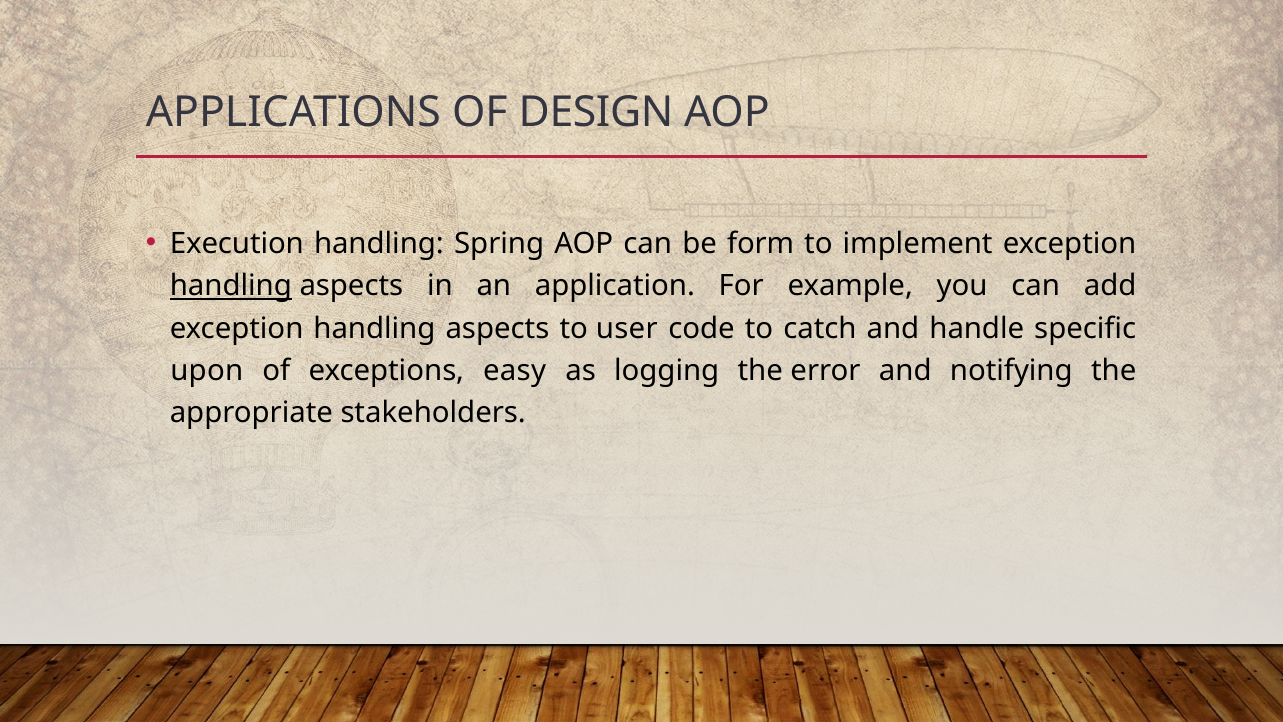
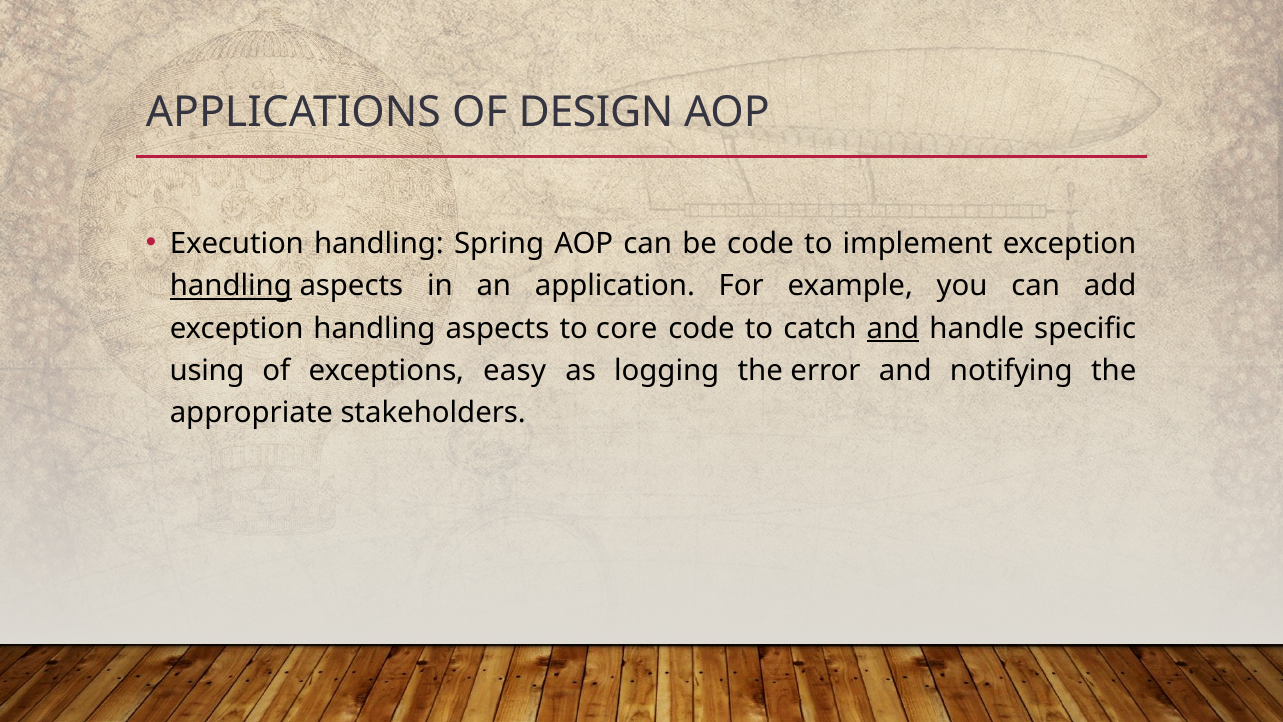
be form: form -> code (761, 244)
user: user -> core (627, 328)
and underline: none -> present (893, 328)
upon: upon -> using (207, 371)
